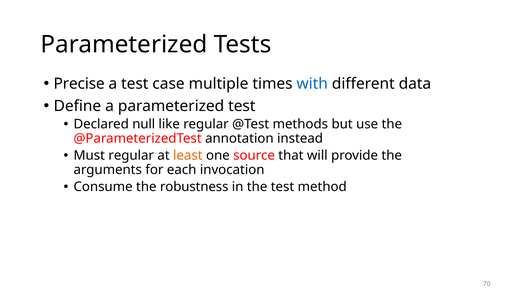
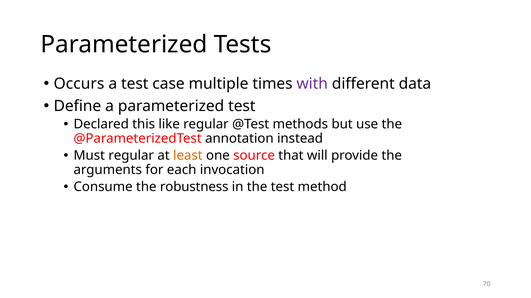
Precise: Precise -> Occurs (79, 84)
with colour: blue -> purple (312, 84)
null: null -> this (144, 124)
